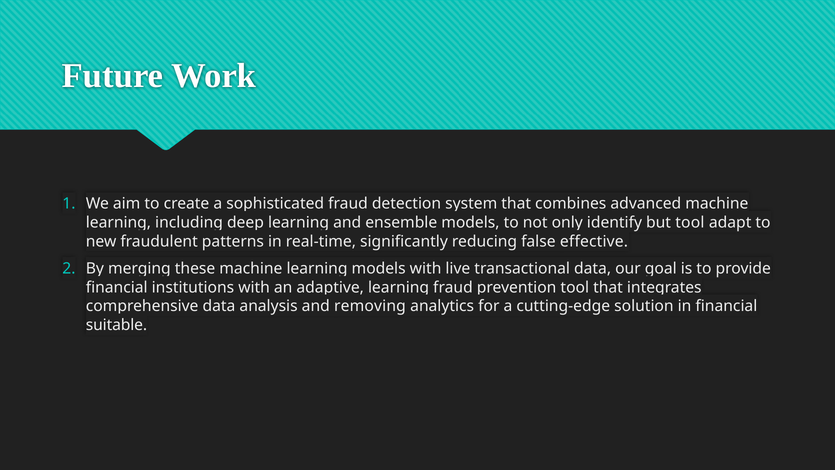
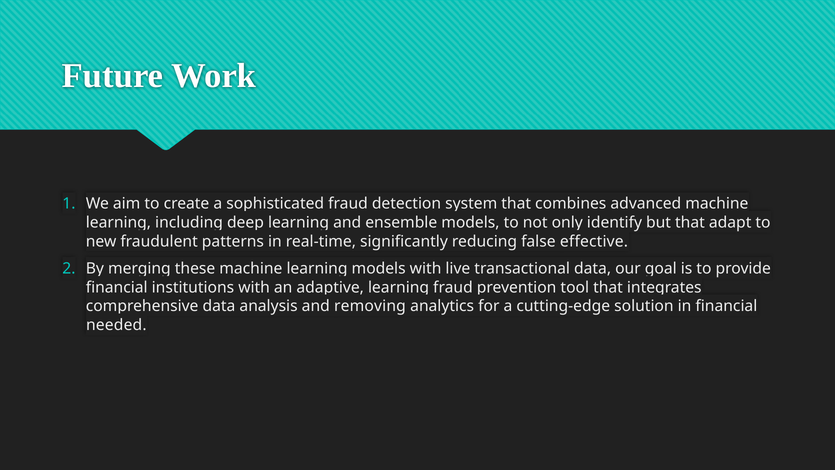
but tool: tool -> that (690, 222)
suitable: suitable -> needed (116, 325)
